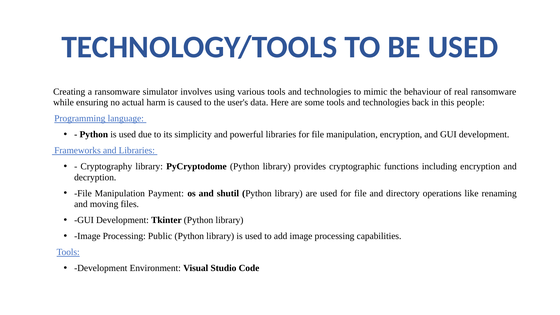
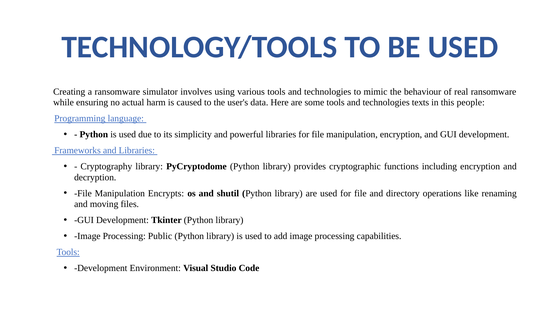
back: back -> texts (421, 103)
Payment: Payment -> Encrypts (166, 193)
